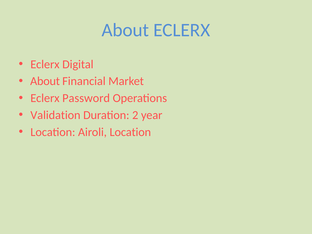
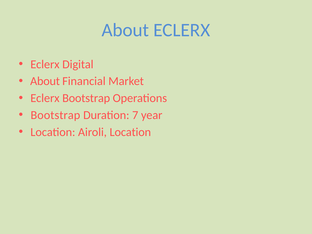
Eclerx Password: Password -> Bootstrap (86, 98)
Validation: Validation -> Bootstrap (55, 115)
2: 2 -> 7 (135, 115)
